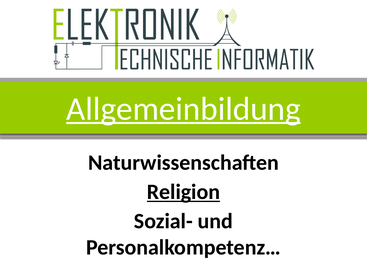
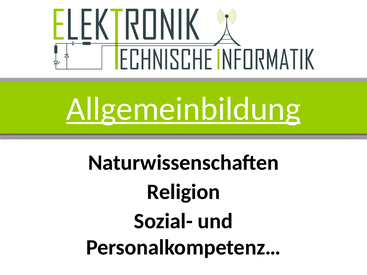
Religion underline: present -> none (183, 192)
